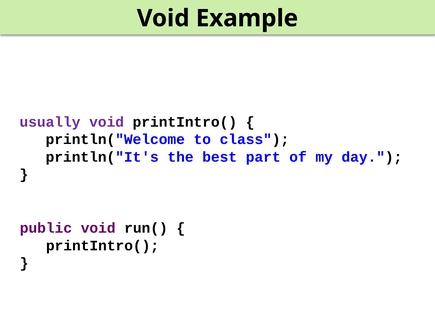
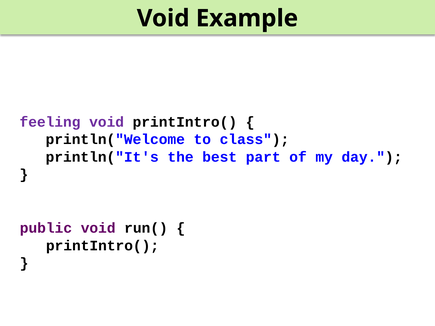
usually: usually -> feeling (50, 122)
